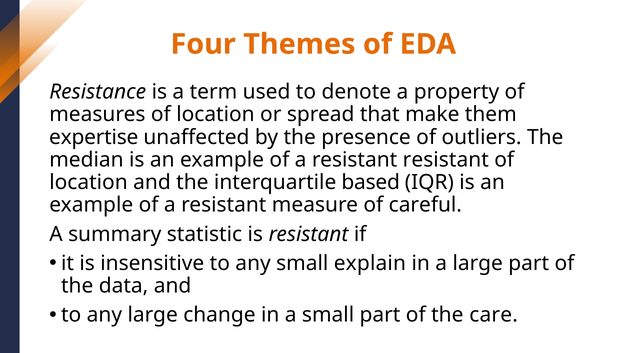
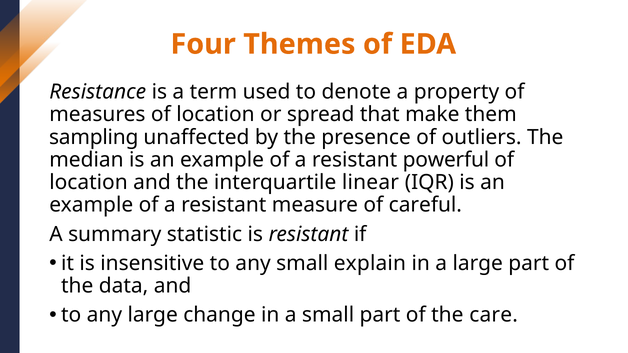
expertise: expertise -> sampling (94, 137)
resistant resistant: resistant -> powerful (446, 160)
based: based -> linear (370, 182)
